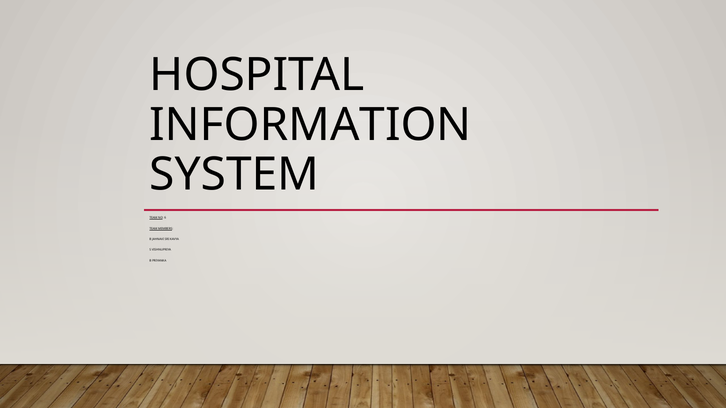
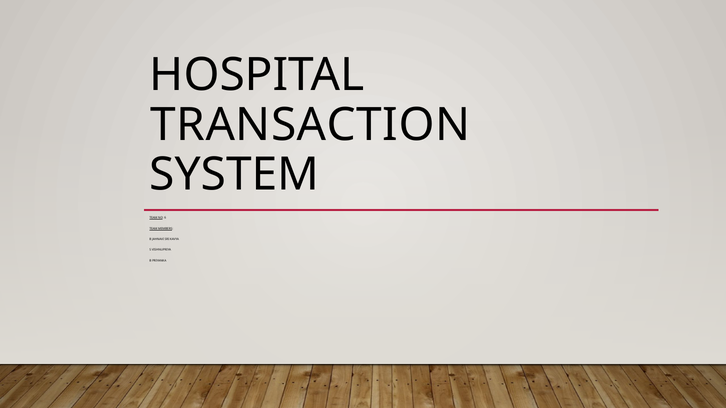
INFORMATION: INFORMATION -> TRANSACTION (310, 125)
